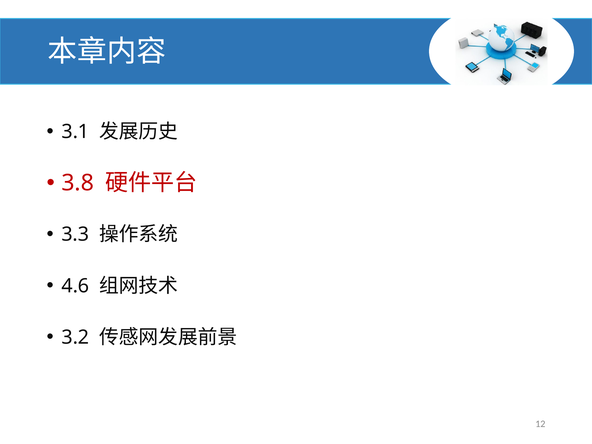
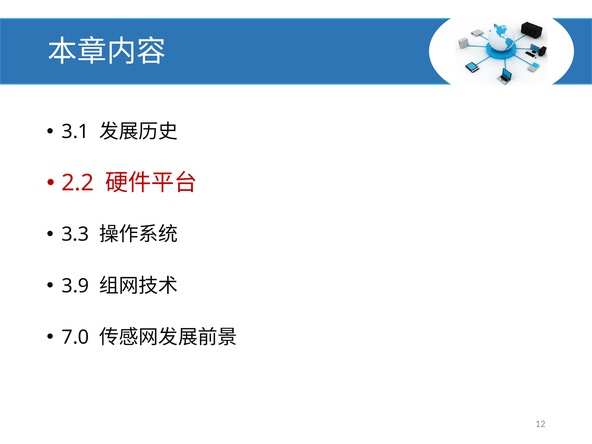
3.8: 3.8 -> 2.2 (78, 183)
4.6: 4.6 -> 3.9 (75, 286)
3.2: 3.2 -> 7.0 (75, 337)
